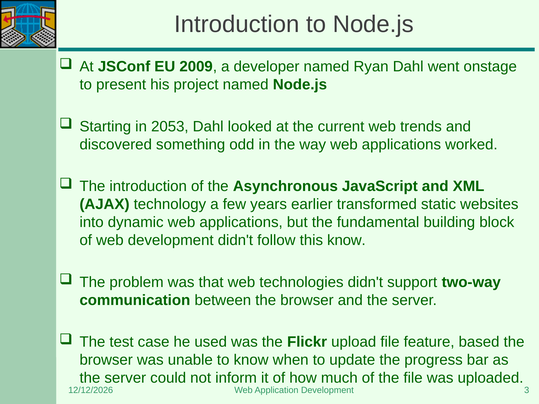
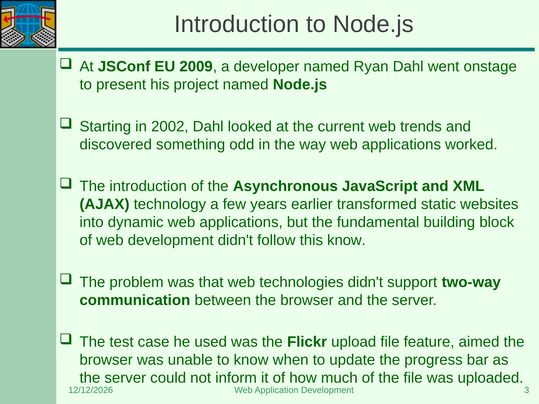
2053: 2053 -> 2002 (170, 127)
based: based -> aimed (479, 342)
